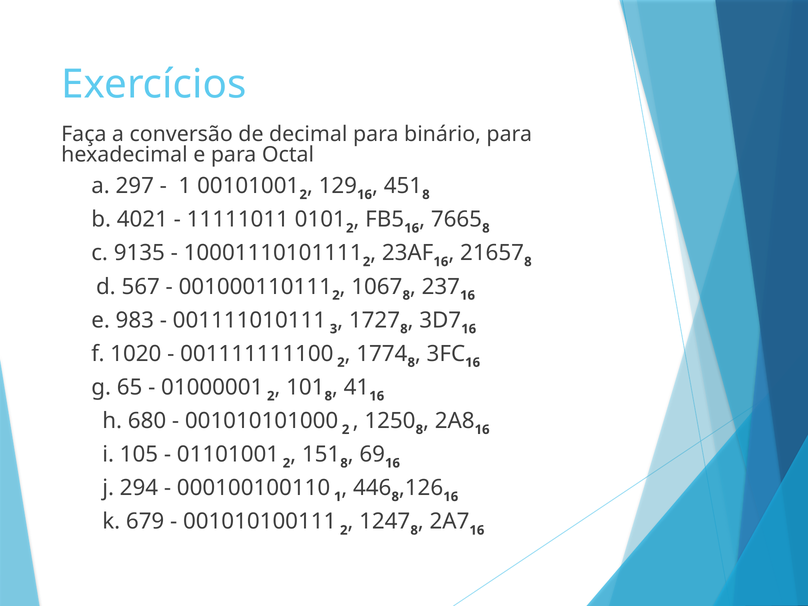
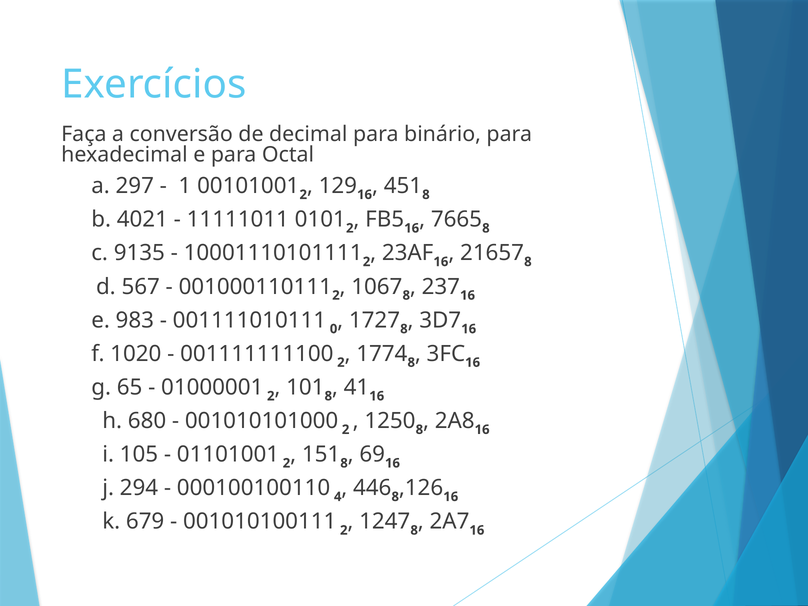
3: 3 -> 0 (334, 329)
1: 1 -> 4 (338, 497)
